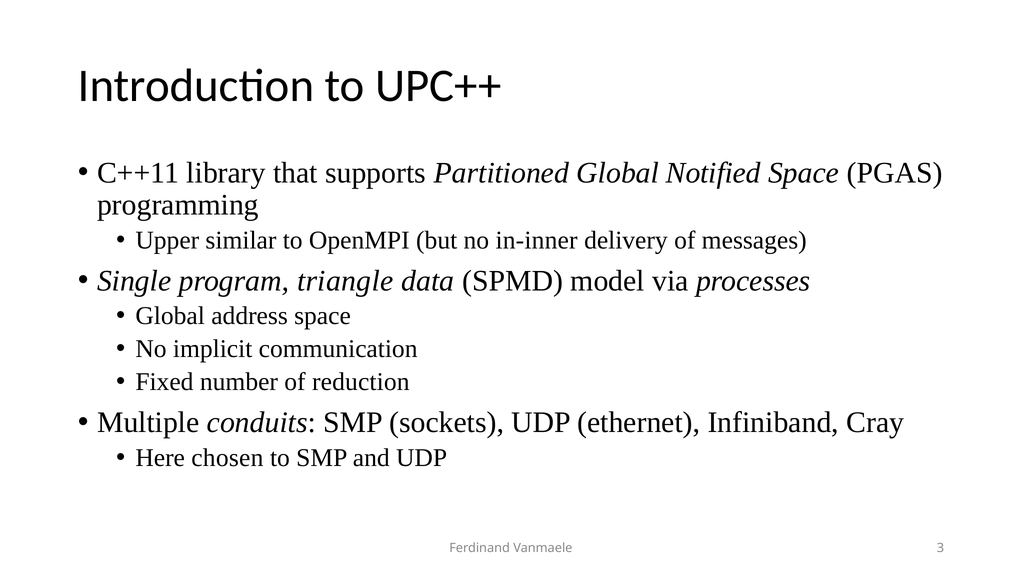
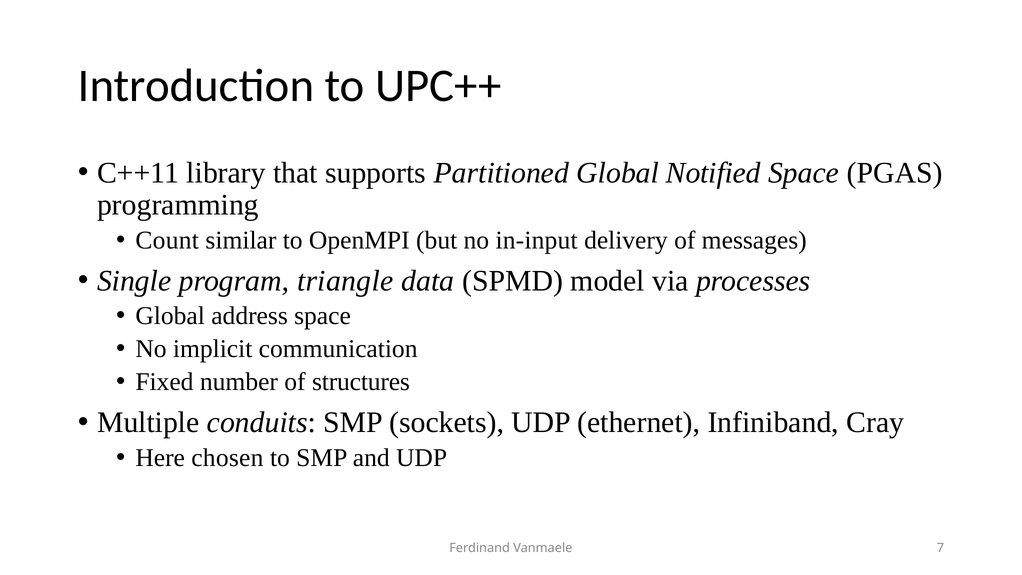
Upper: Upper -> Count (167, 240)
in-inner: in-inner -> in-input (537, 240)
reduction: reduction -> structures (361, 382)
3: 3 -> 7 (940, 548)
